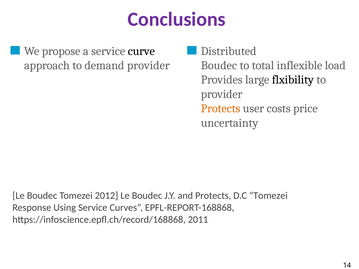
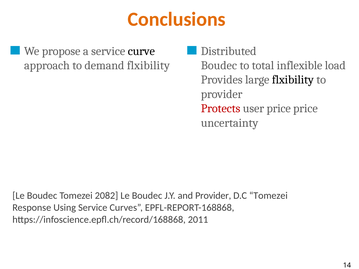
Conclusions colour: purple -> orange (177, 19)
demand provider: provider -> flxibility (148, 66)
Protects colour: orange -> red (221, 109)
user costs: costs -> price (279, 109)
2012: 2012 -> 2082 (106, 196)
and Protects: Protects -> Provider (213, 196)
